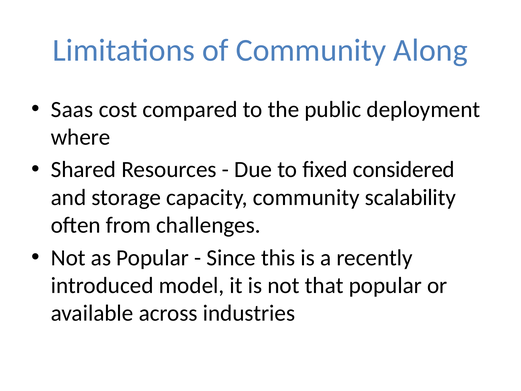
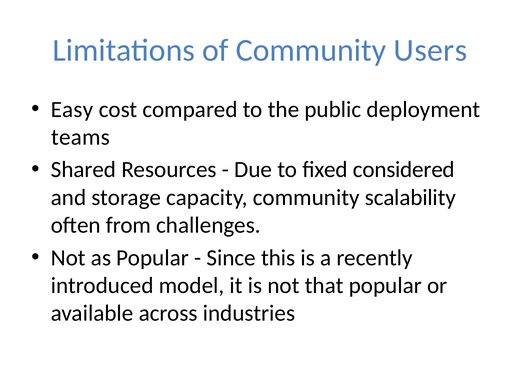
Along: Along -> Users (430, 50)
Saas: Saas -> Easy (72, 109)
where: where -> teams (81, 137)
